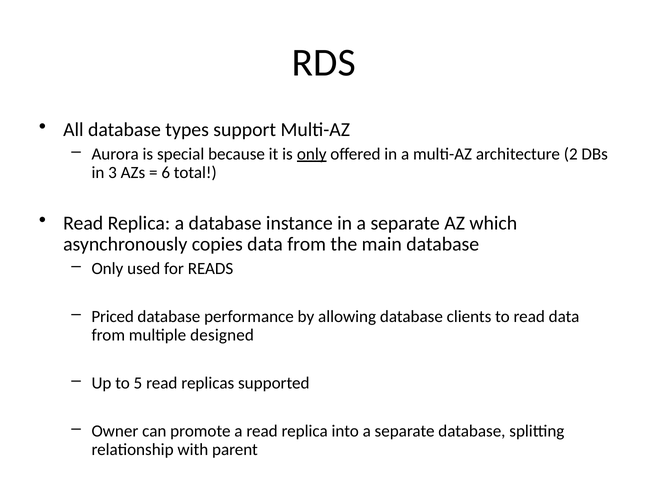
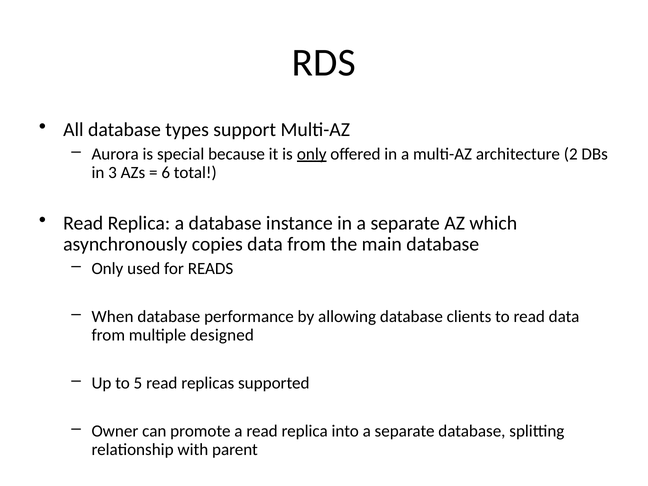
Priced: Priced -> When (113, 317)
